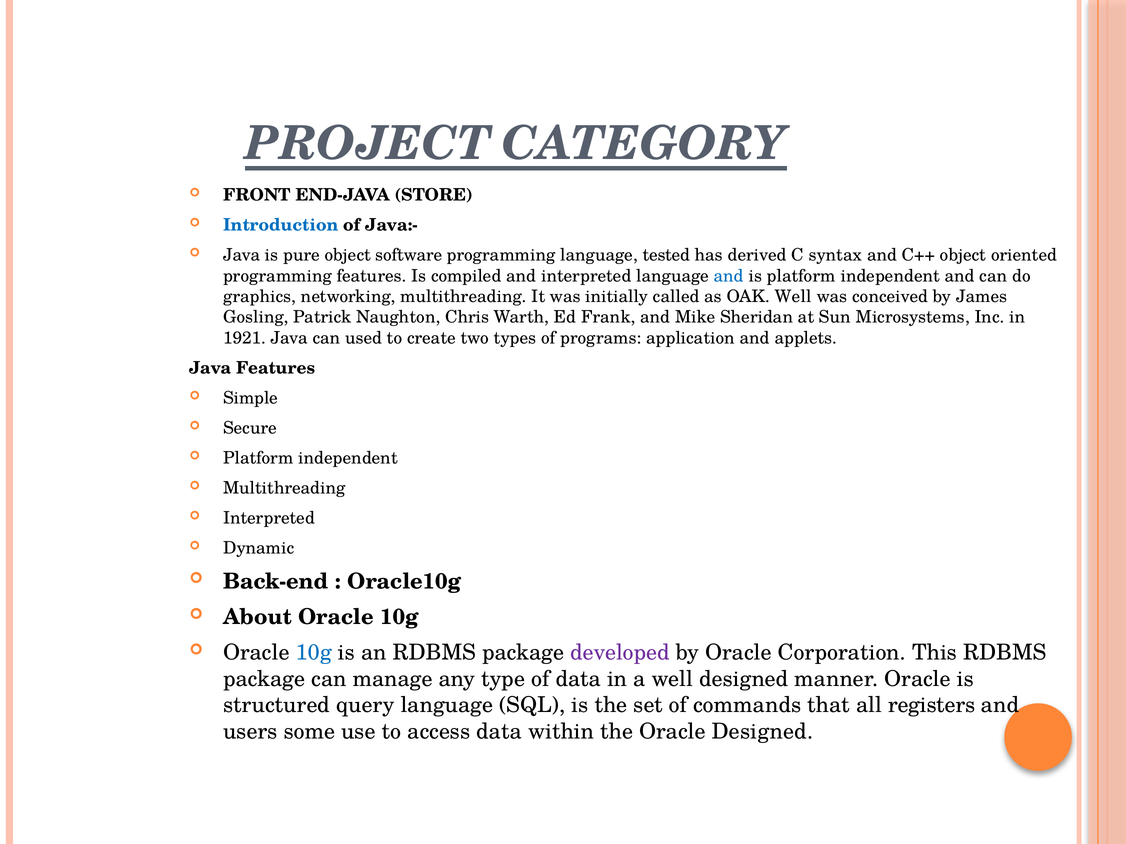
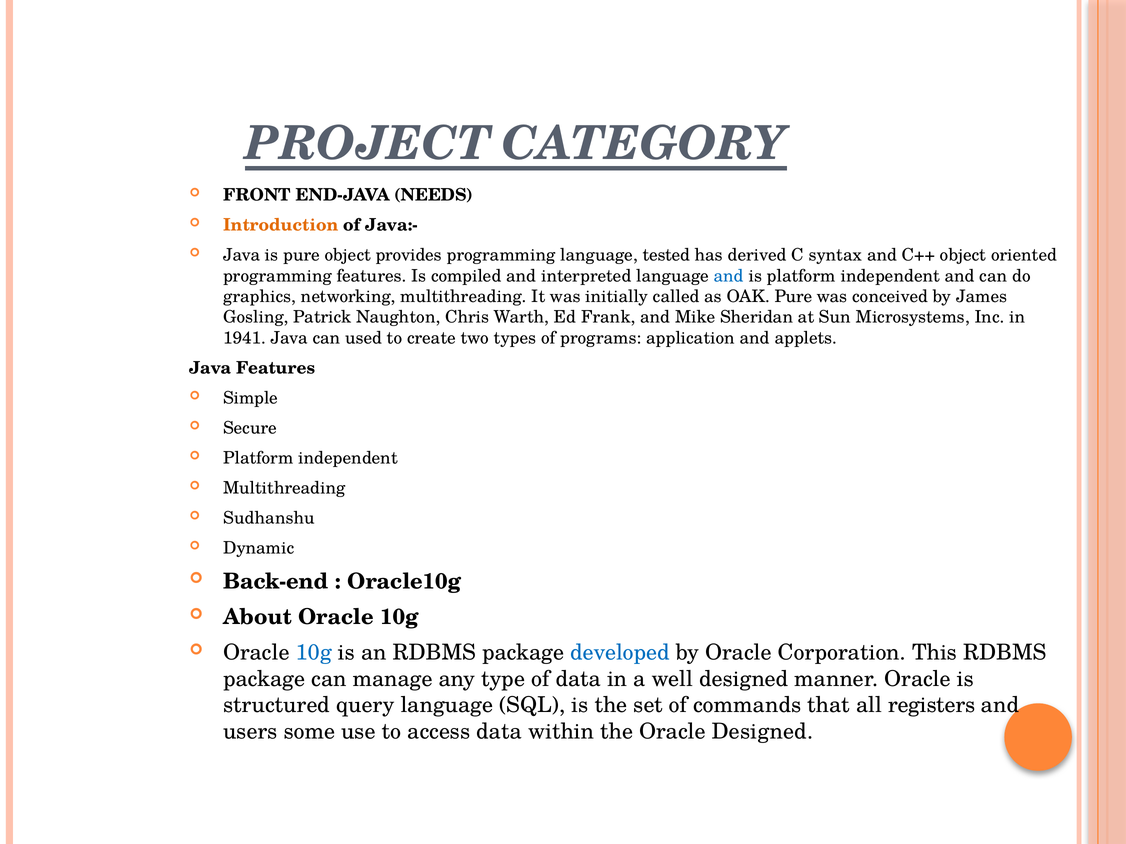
STORE: STORE -> NEEDS (434, 195)
Introduction colour: blue -> orange (281, 225)
software: software -> provides (409, 255)
OAK Well: Well -> Pure (793, 297)
1921: 1921 -> 1941 (245, 338)
Interpreted: Interpreted -> Sudhanshu (269, 518)
developed colour: purple -> blue (620, 653)
